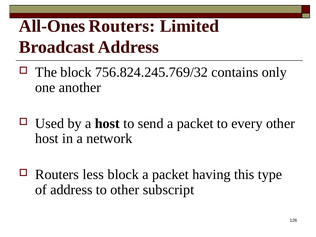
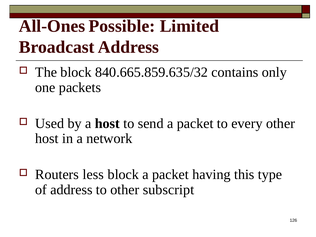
All-Ones Routers: Routers -> Possible (122, 26)
756.824.245.769/32: 756.824.245.769/32 -> 840.665.859.635/32 (152, 72)
another: another -> packets (80, 87)
